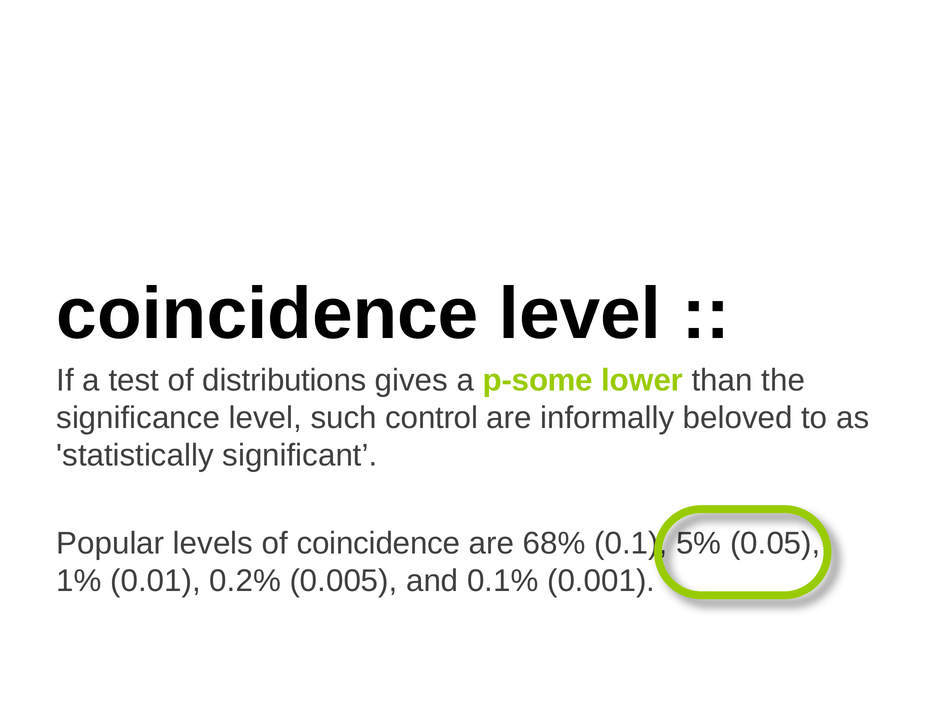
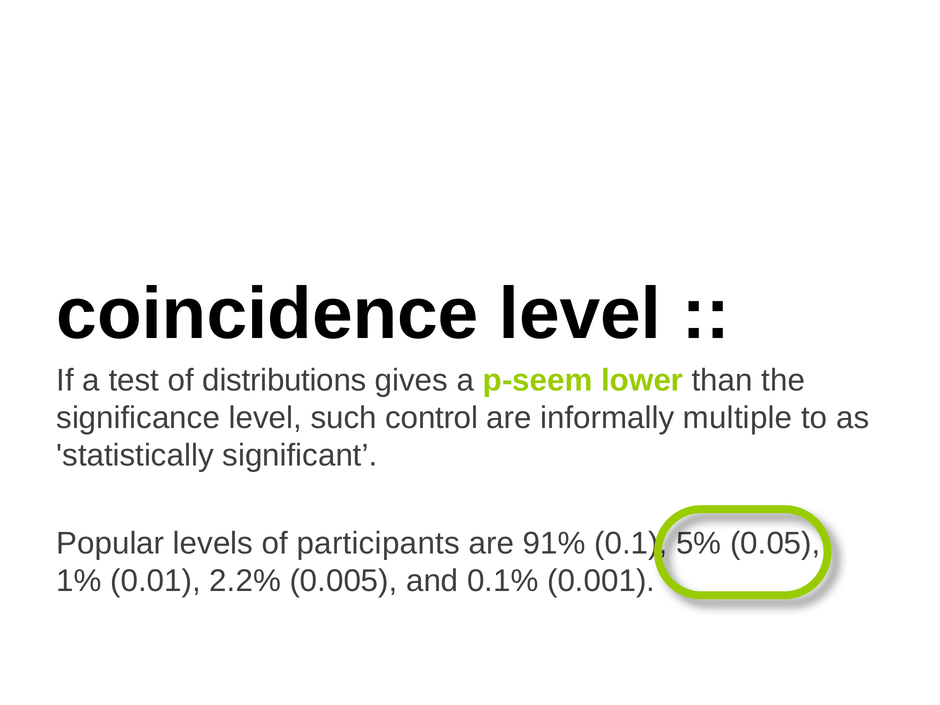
p-some: p-some -> p-seem (538, 380)
beloved: beloved -> multiple (738, 418)
of coincidence: coincidence -> participants (378, 543)
68%: 68% -> 91% (554, 543)
0.2%: 0.2% -> 2.2% (245, 581)
